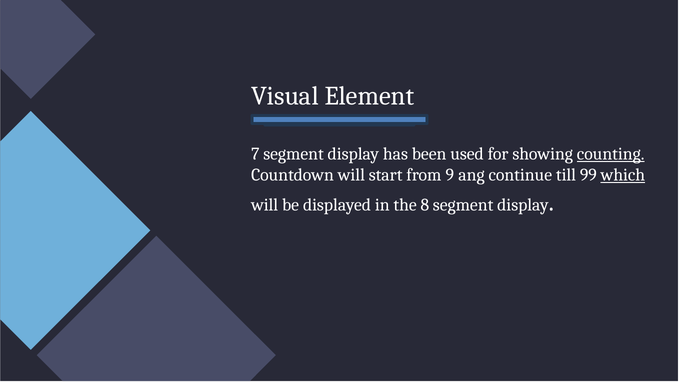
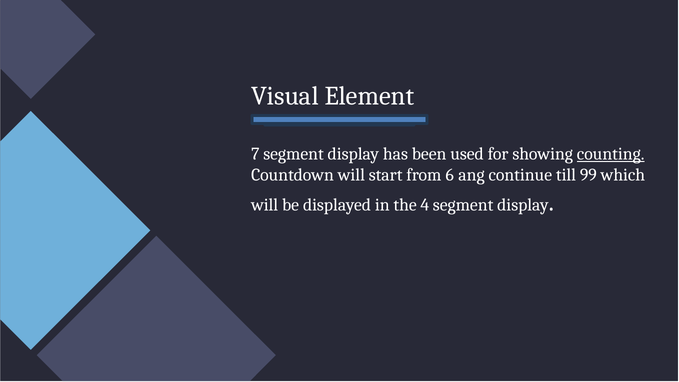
9: 9 -> 6 (450, 175)
which underline: present -> none (623, 175)
8: 8 -> 4 (425, 205)
